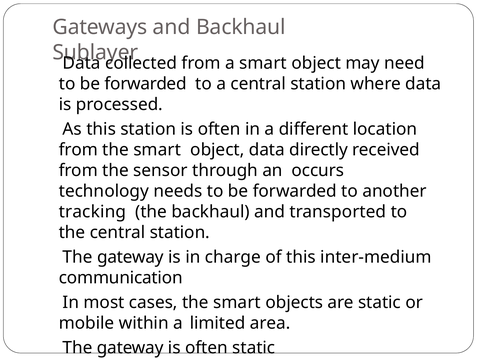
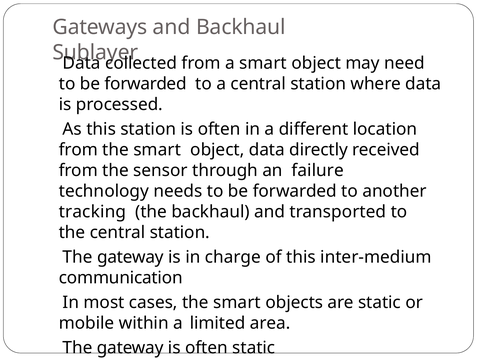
occurs: occurs -> failure (318, 170)
